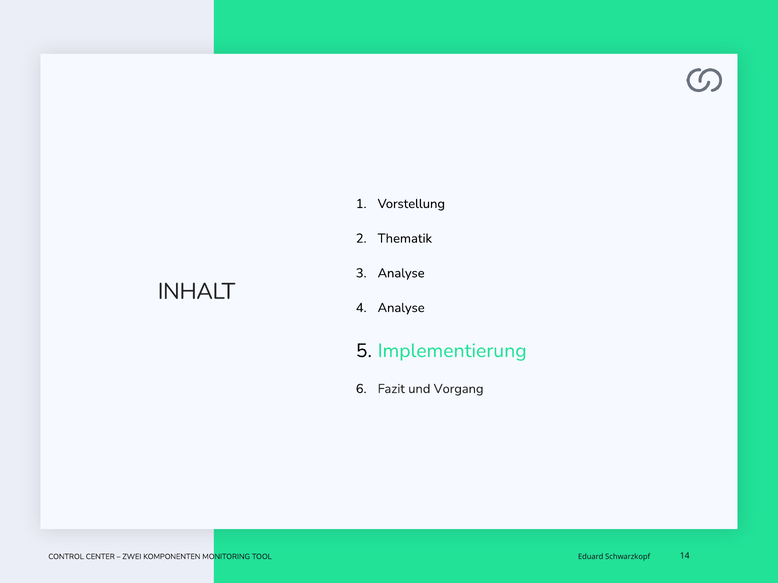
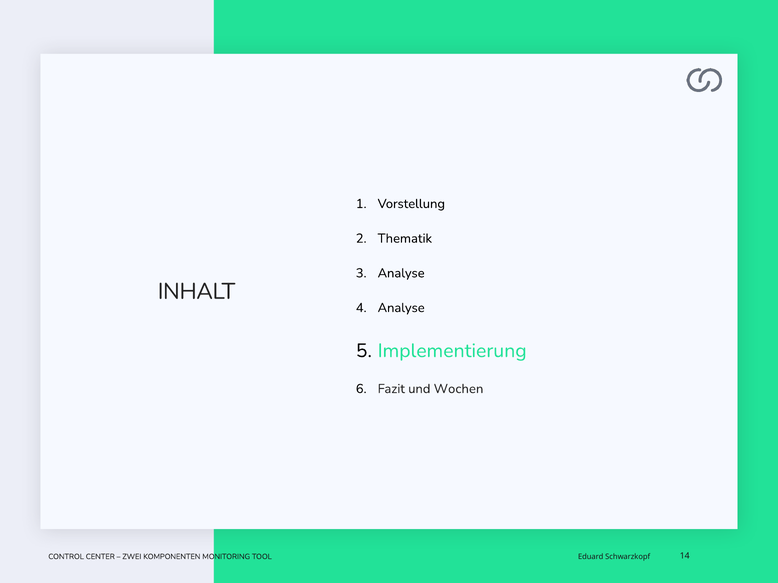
Vorgang: Vorgang -> Wochen (459, 389)
